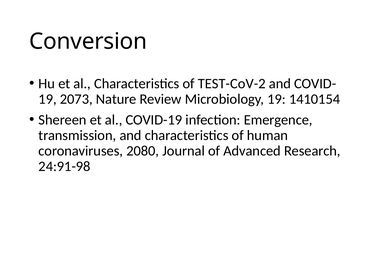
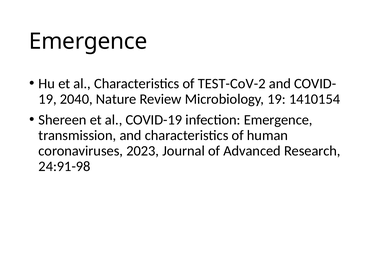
Conversion: Conversion -> Emergence (88, 42)
2073: 2073 -> 2040 (76, 99)
2080: 2080 -> 2023 (143, 151)
